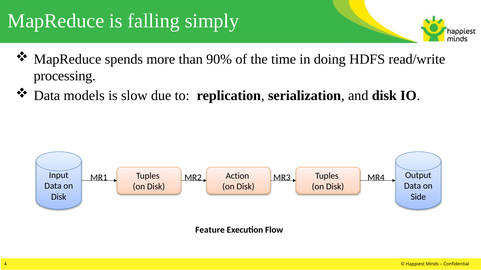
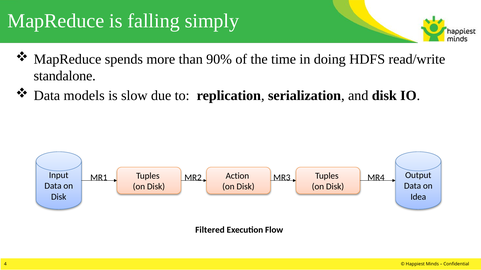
processing: processing -> standalone (65, 76)
Side: Side -> Idea (418, 197)
Feature: Feature -> Filtered (210, 230)
